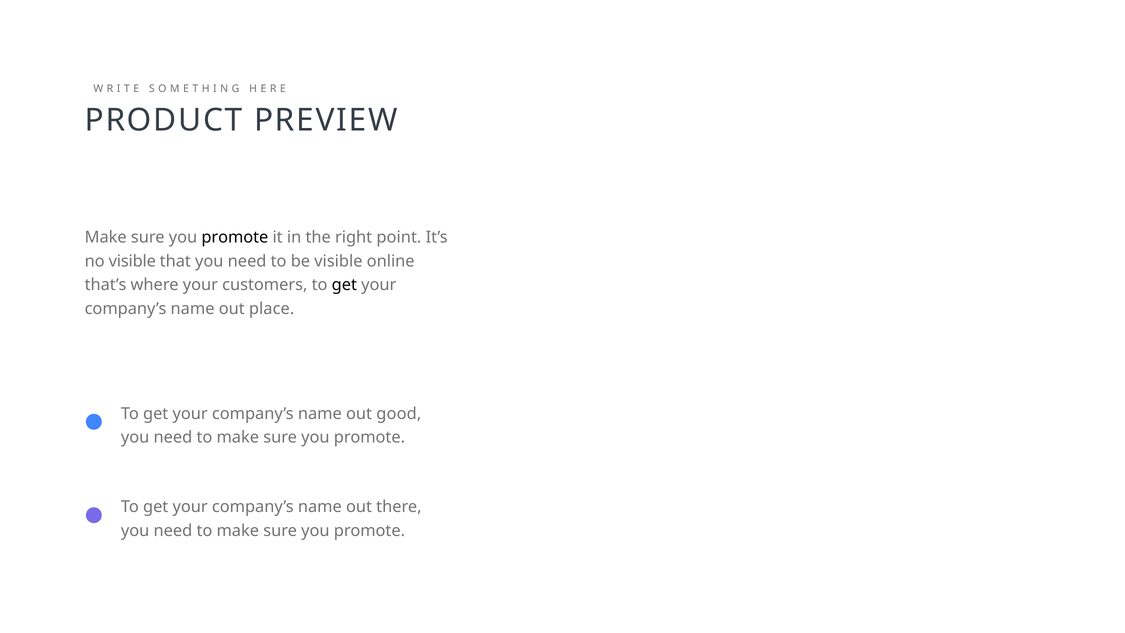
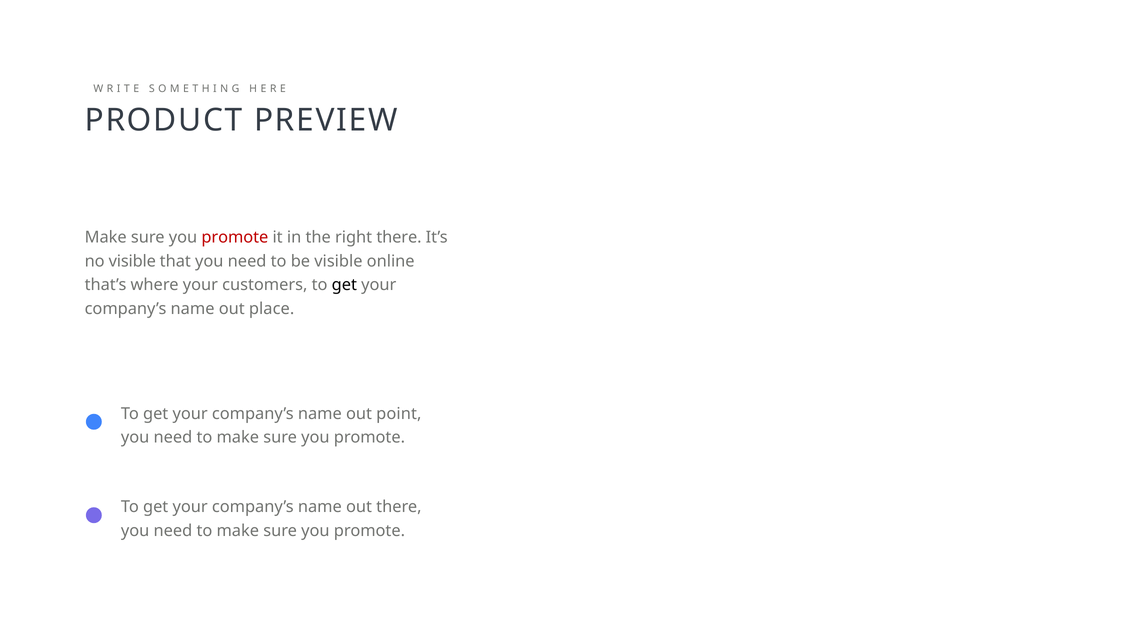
promote colour: black -> red (235, 237)
right point: point -> there (399, 237)
good: good -> point (399, 414)
